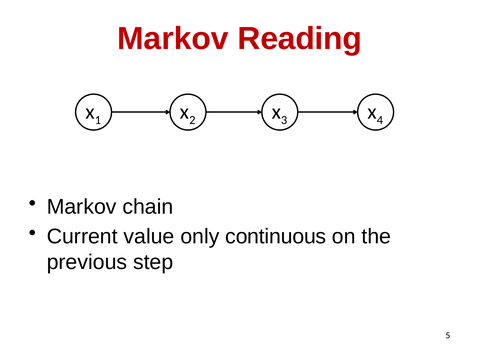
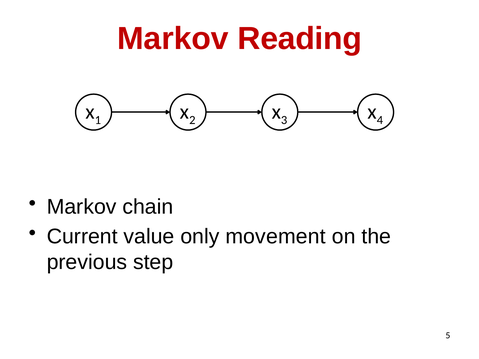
continuous: continuous -> movement (276, 237)
